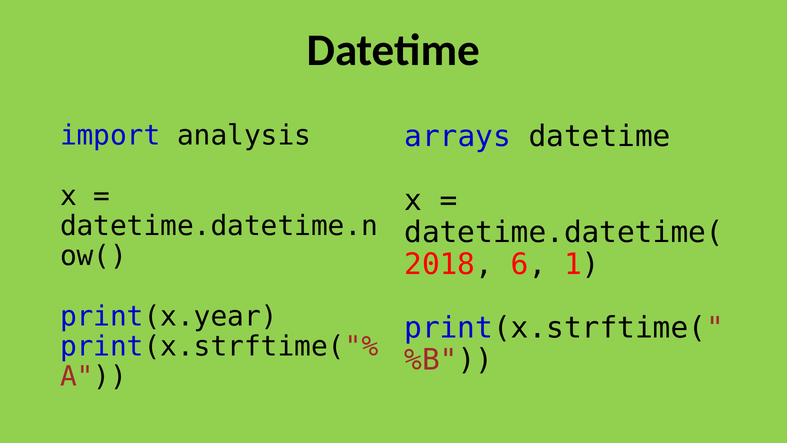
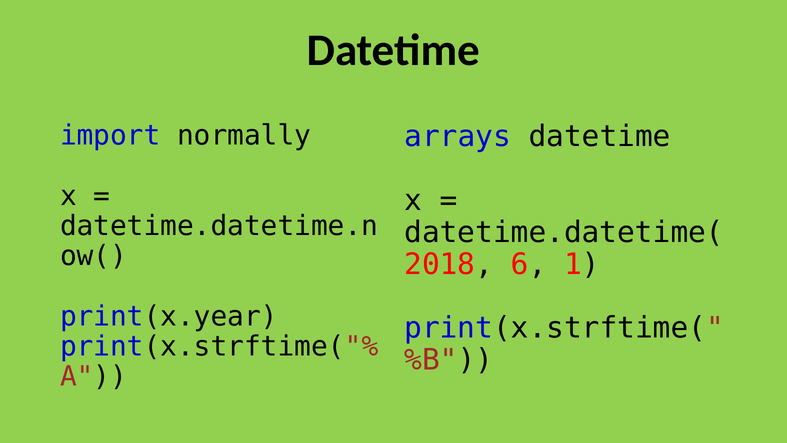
analysis: analysis -> normally (244, 136)
